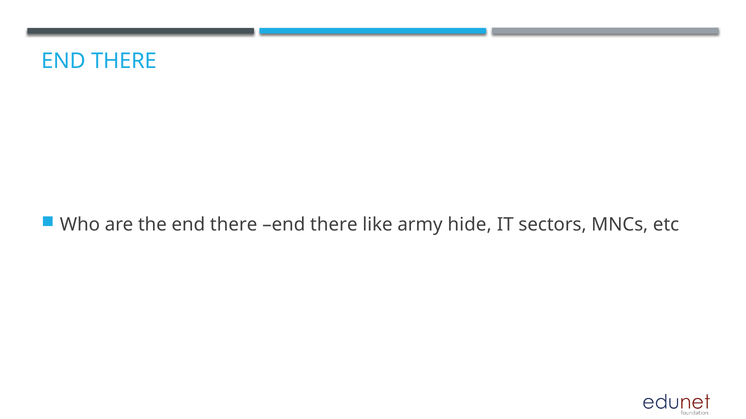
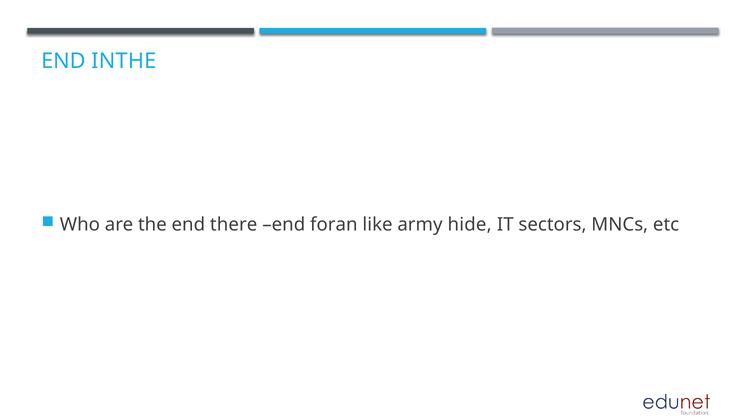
THERE: THERE -> INTHE (124, 61)
there: there -> foran (334, 225)
